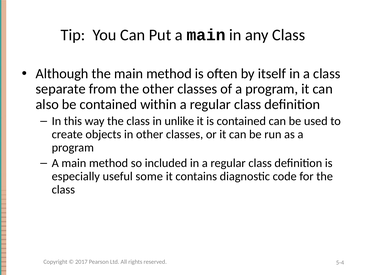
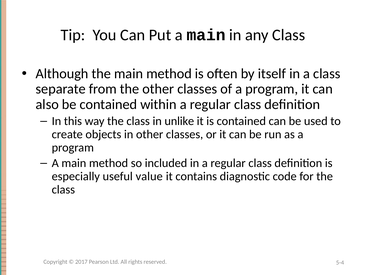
some: some -> value (149, 176)
